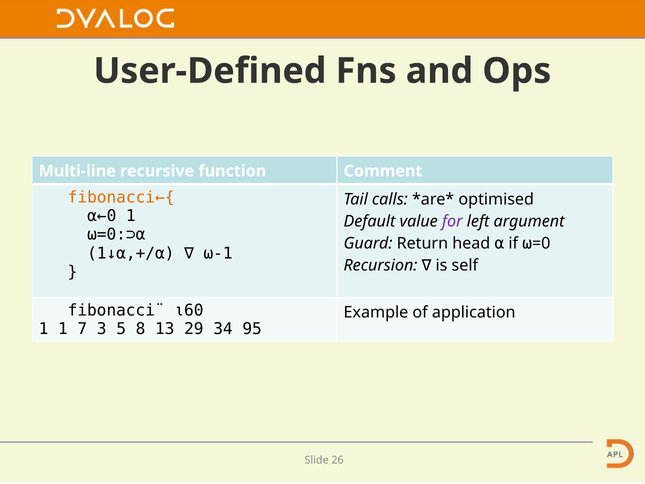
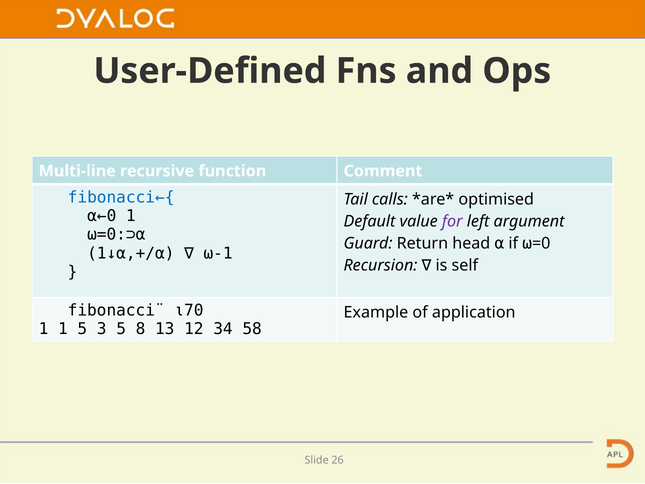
fibonacci←{ colour: orange -> blue (121, 197)
⍳60: ⍳60 -> ⍳70 (189, 310)
1 7: 7 -> 5 (82, 329)
29: 29 -> 12 (194, 329)
95: 95 -> 58 (252, 329)
